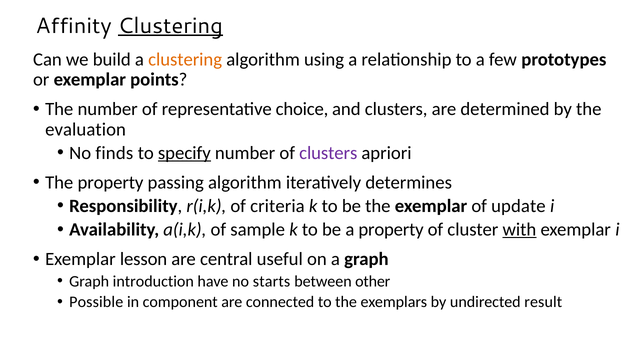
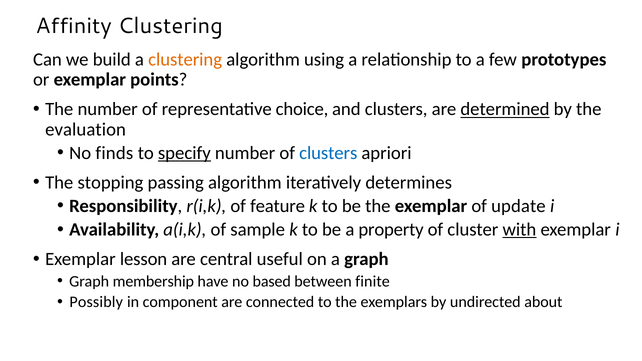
Clustering underline: present -> none (170, 26)
determined underline: none -> present (505, 109)
clusters colour: purple -> blue (328, 153)
The property: property -> stopping (110, 183)
criteria: criteria -> feature (278, 206)
introduction: introduction -> membership (153, 281)
starts: starts -> based (272, 281)
other: other -> finite (373, 281)
Possible: Possible -> Possibly (96, 302)
result: result -> about (543, 302)
